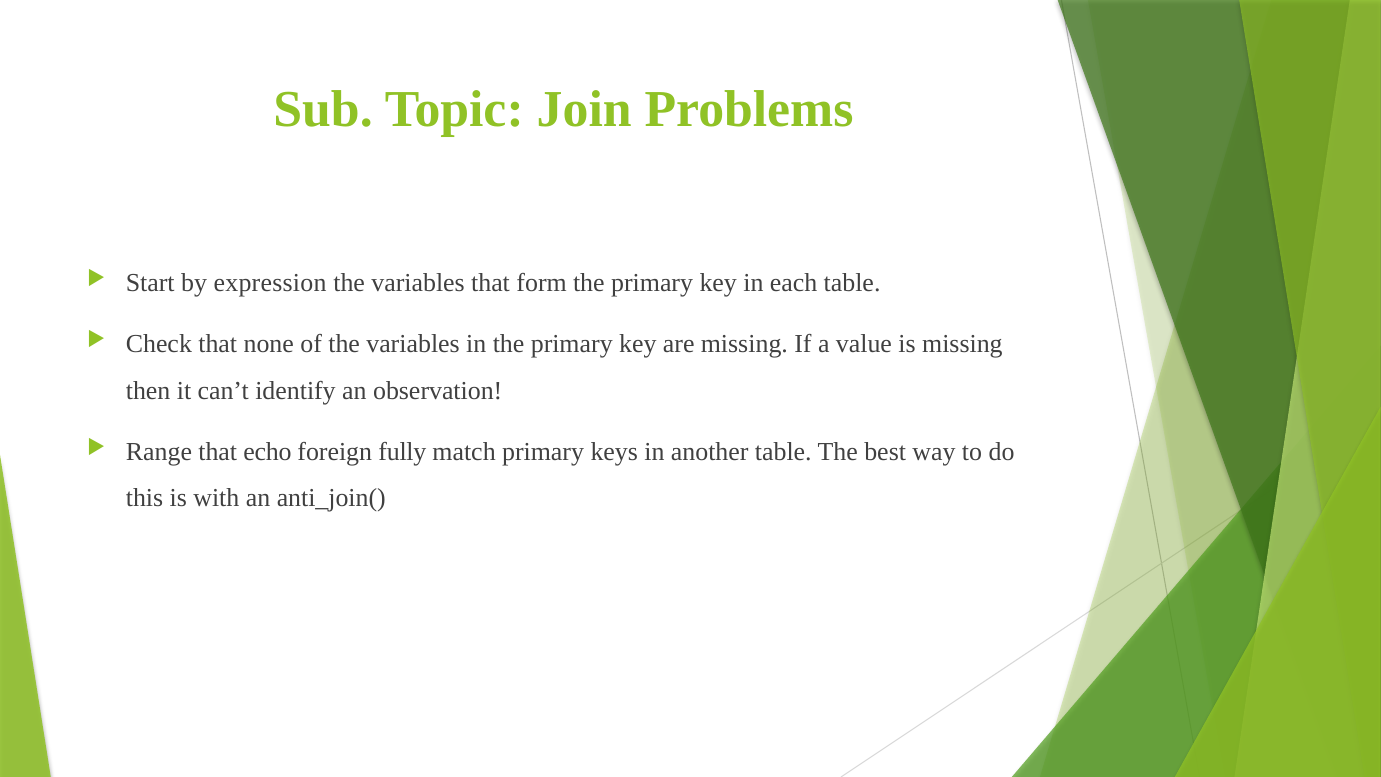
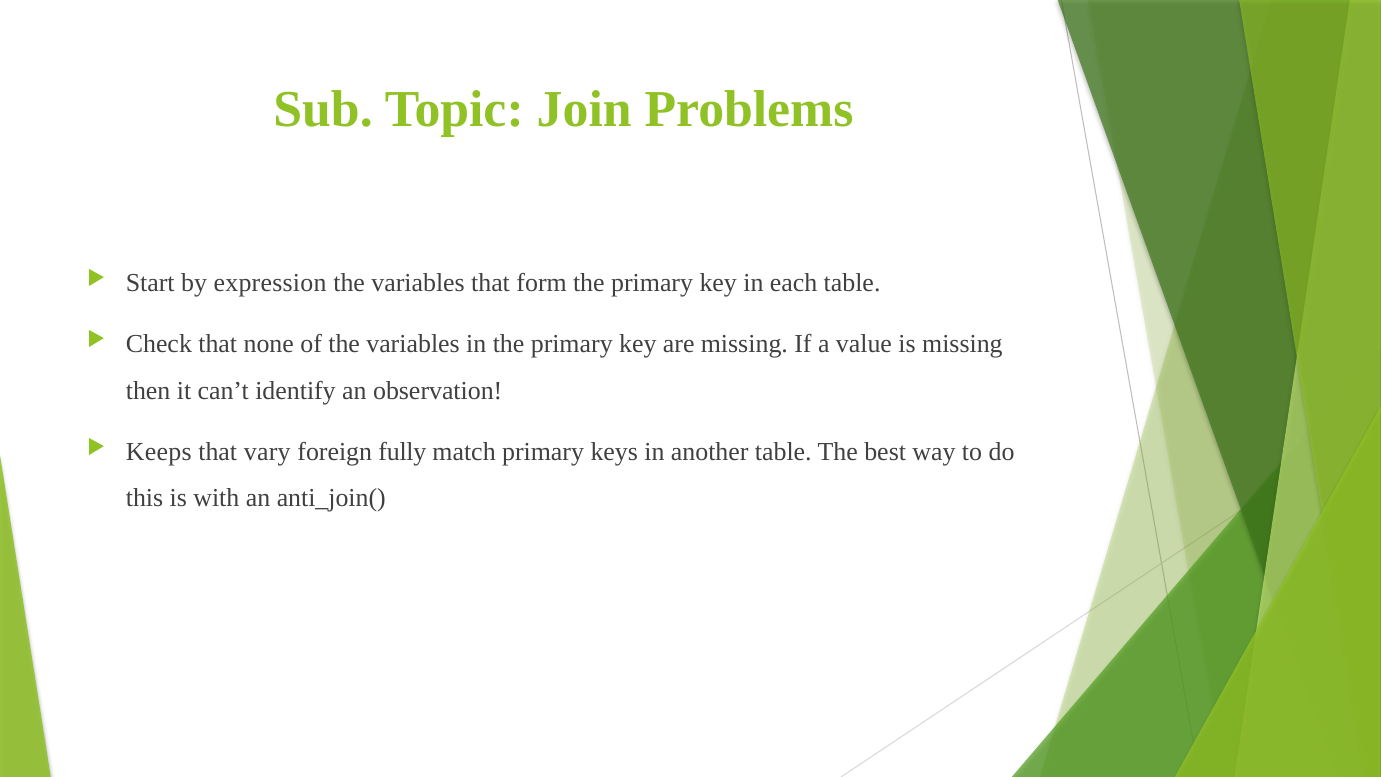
Range: Range -> Keeps (159, 451)
echo: echo -> vary (267, 451)
